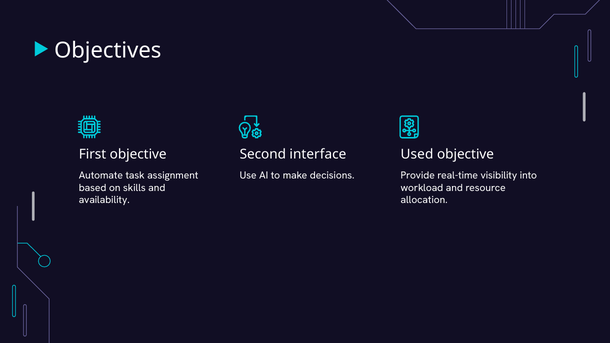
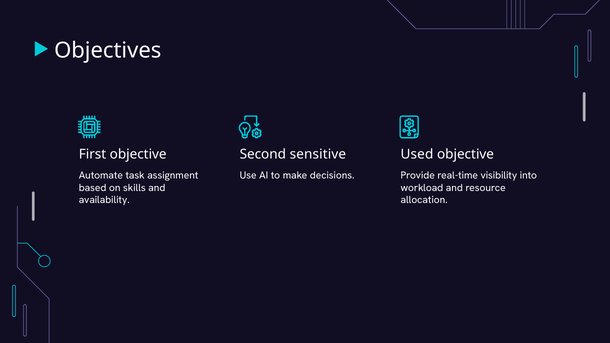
interface: interface -> sensitive (318, 154)
